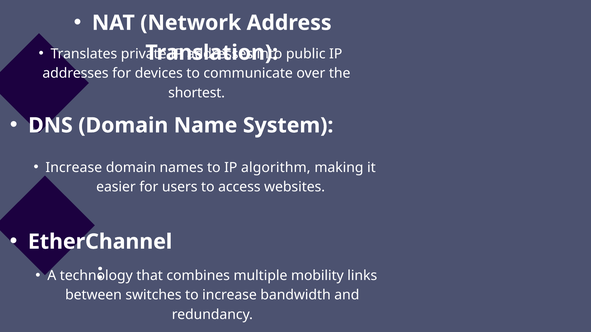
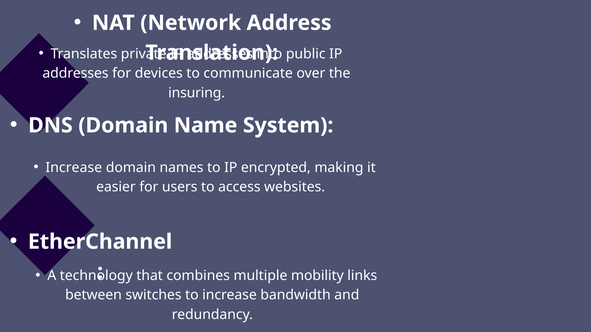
shortest: shortest -> insuring (197, 93)
algorithm: algorithm -> encrypted (276, 168)
